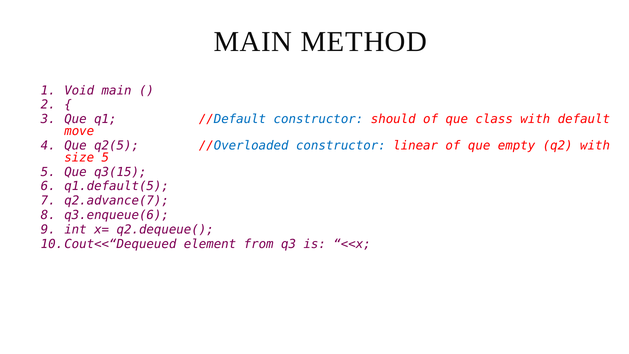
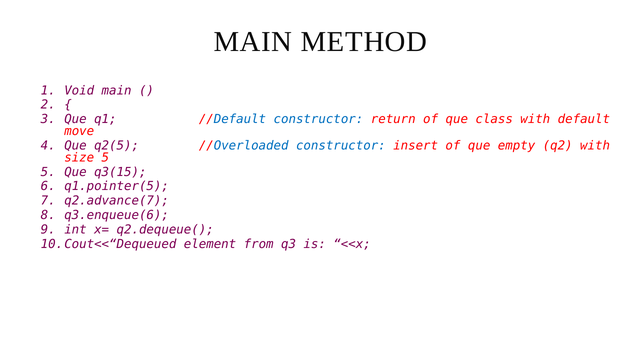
should: should -> return (393, 119)
linear: linear -> insert (416, 146)
q1.default(5: q1.default(5 -> q1.pointer(5 (117, 186)
